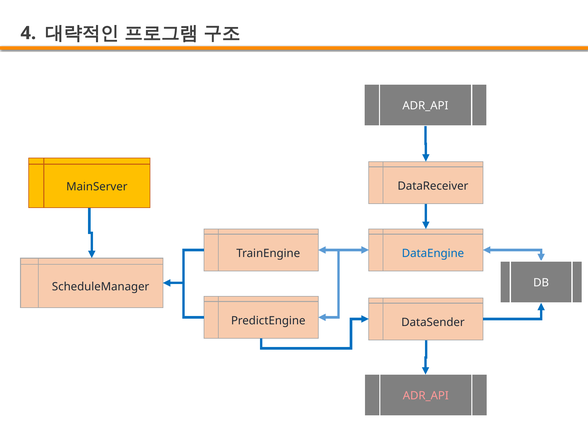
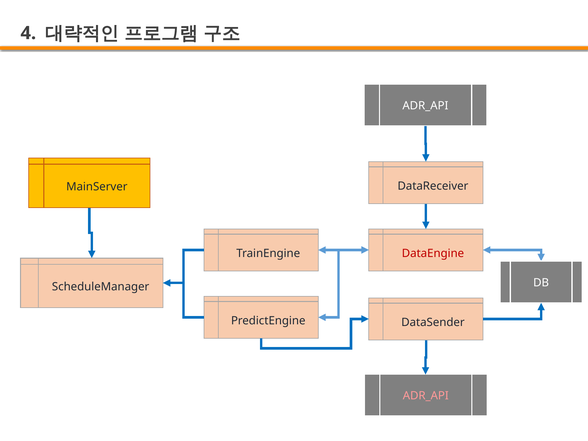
DataEngine colour: blue -> red (433, 253)
